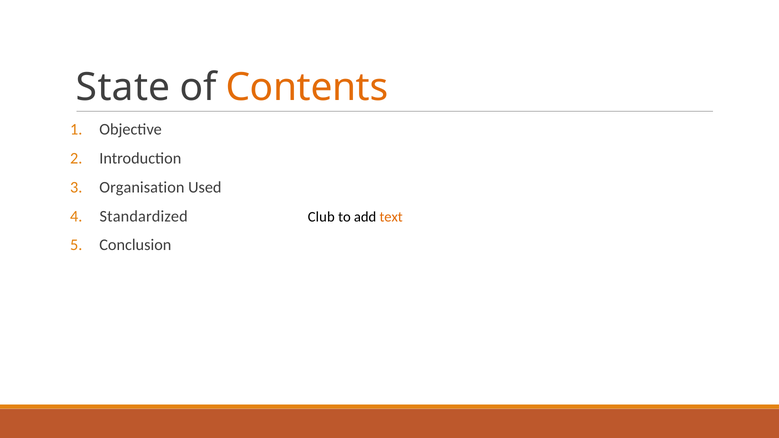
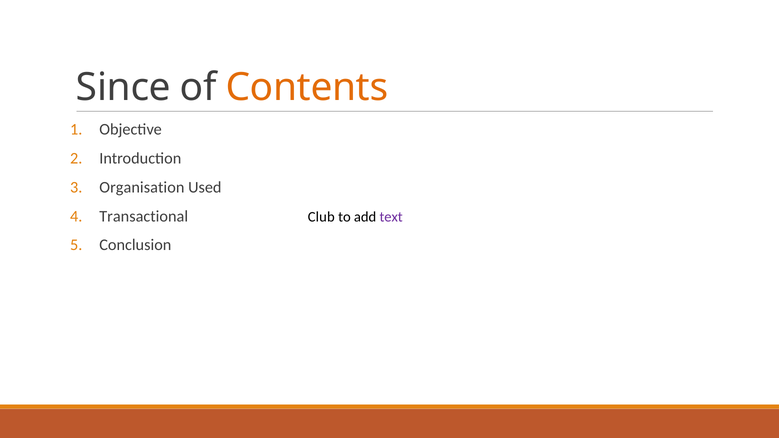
State: State -> Since (123, 87)
Standardized: Standardized -> Transactional (144, 216)
text colour: orange -> purple (391, 217)
